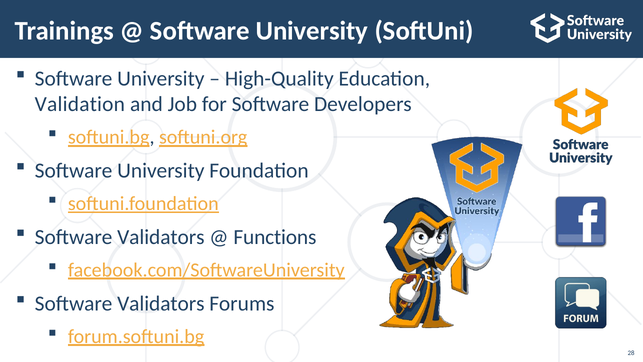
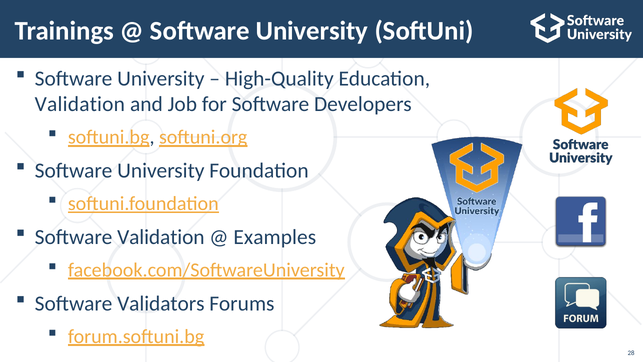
Validators: Validators -> Validation (161, 237)
Functions: Functions -> Examples (275, 237)
